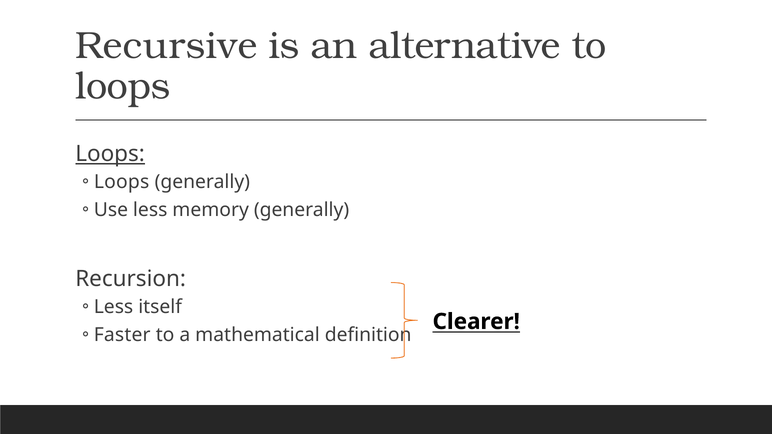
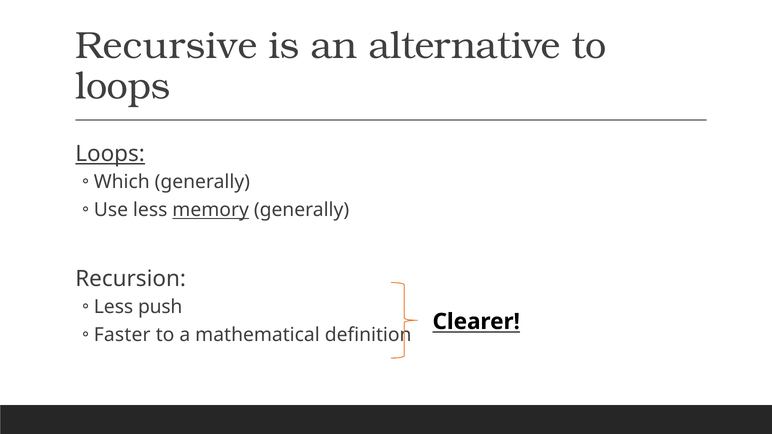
Loops: Loops -> Which (122, 182)
memory underline: none -> present (211, 210)
itself: itself -> push (160, 307)
